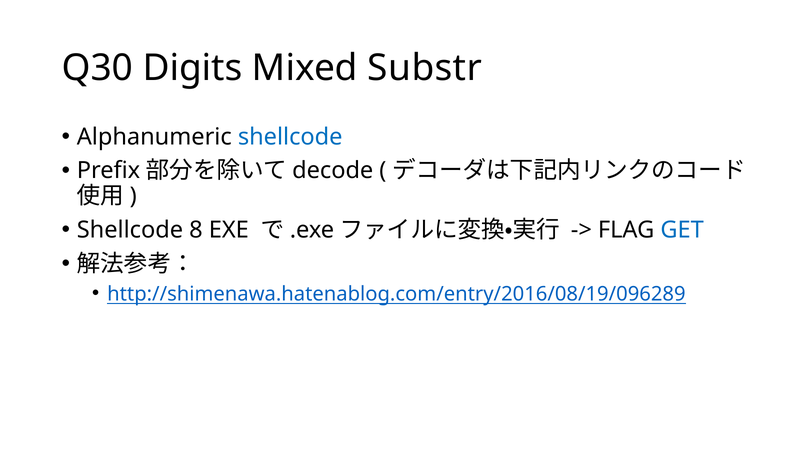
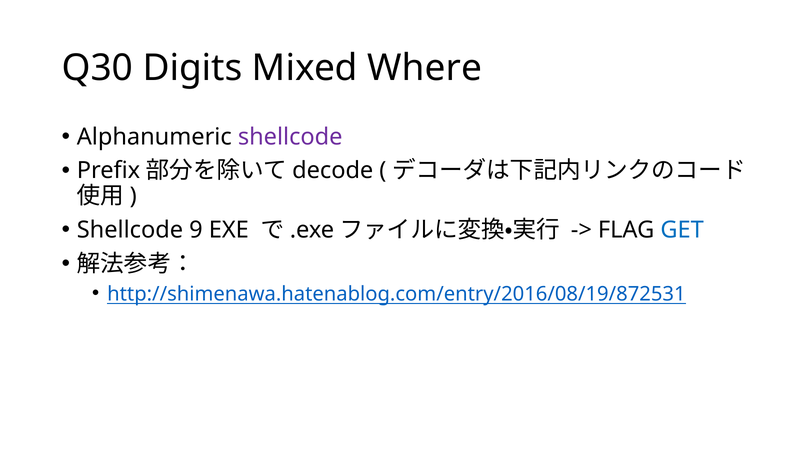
Substr: Substr -> Where (425, 68)
shellcode colour: blue -> purple (290, 137)
8: 8 -> 9 (196, 230)
http://shimenawa.hatenablog.com/entry/2016/08/19/096289: http://shimenawa.hatenablog.com/entry/2016/08/19/096289 -> http://shimenawa.hatenablog.com/entry/2016/08/19/872531 (396, 294)
